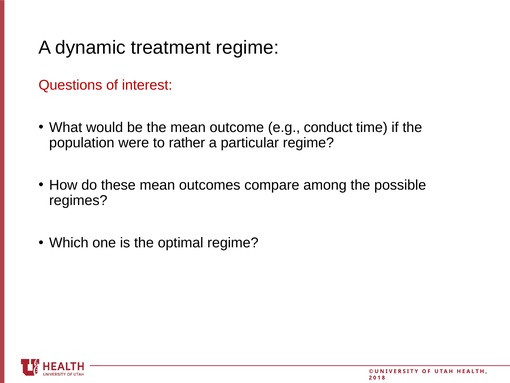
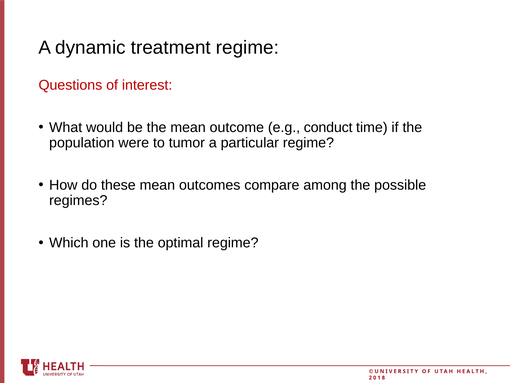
rather: rather -> tumor (187, 143)
